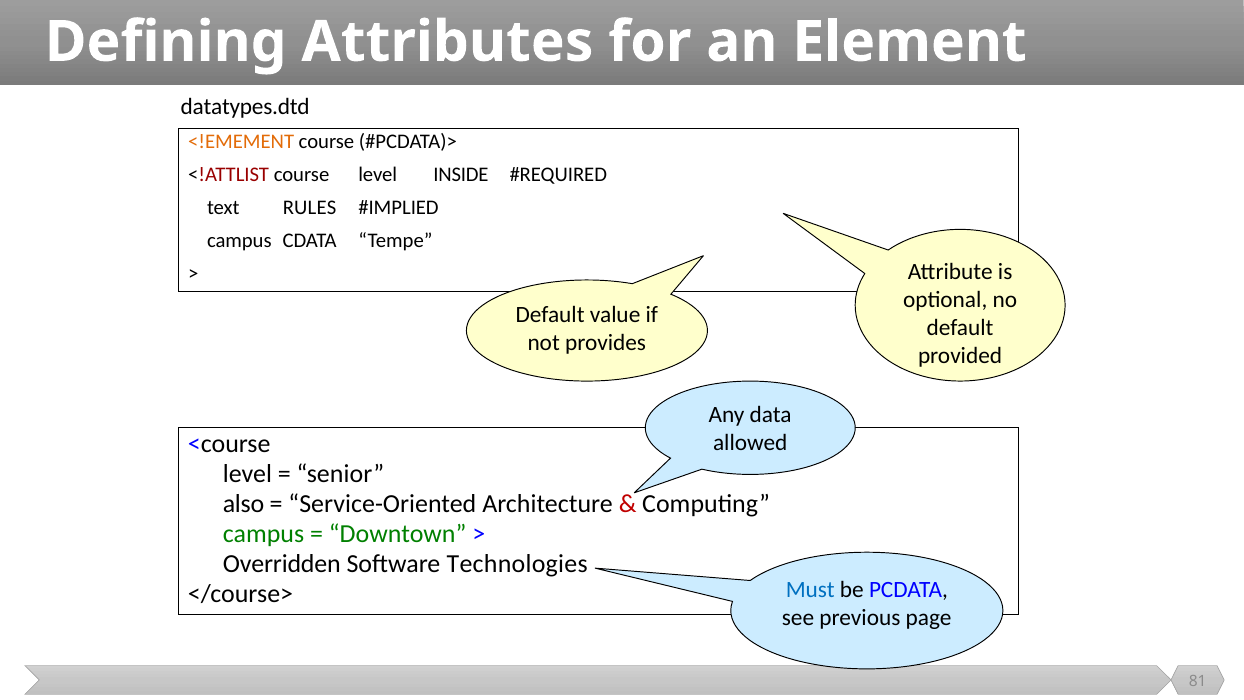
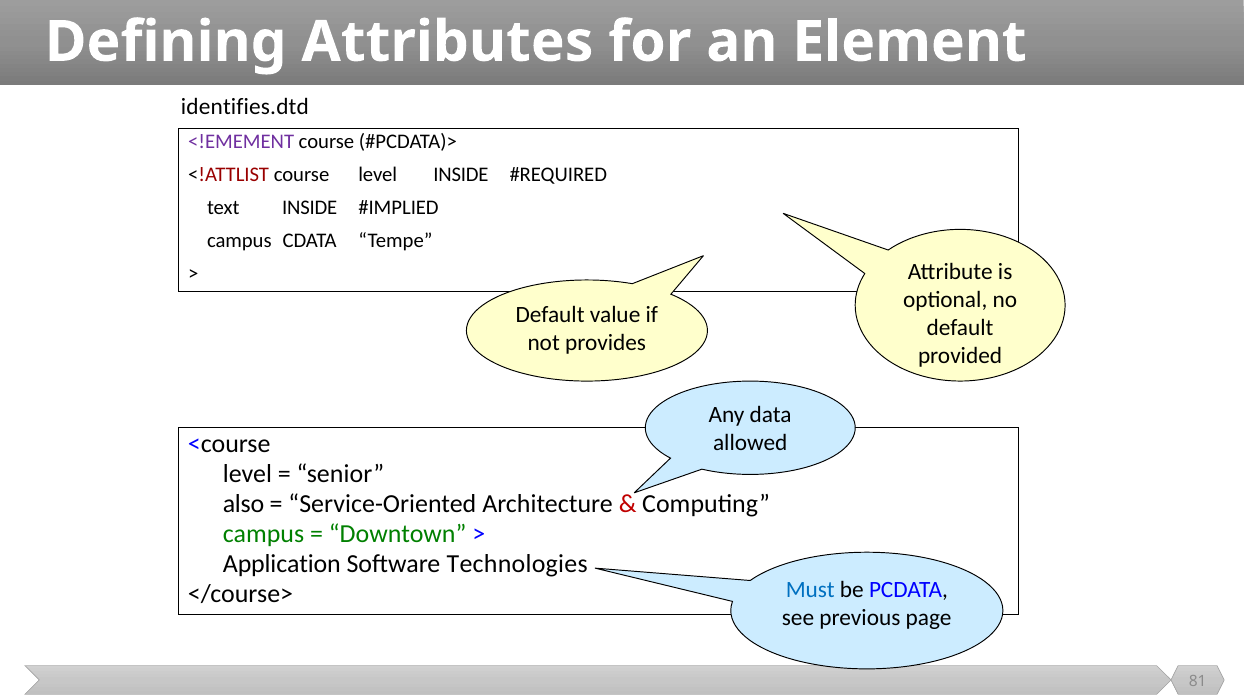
datatypes.dtd: datatypes.dtd -> identifies.dtd (245, 107)
<!EMEMENT colour: orange -> purple (241, 142)
text RULES: RULES -> INSIDE (310, 208)
Overridden: Overridden -> Application (282, 564)
